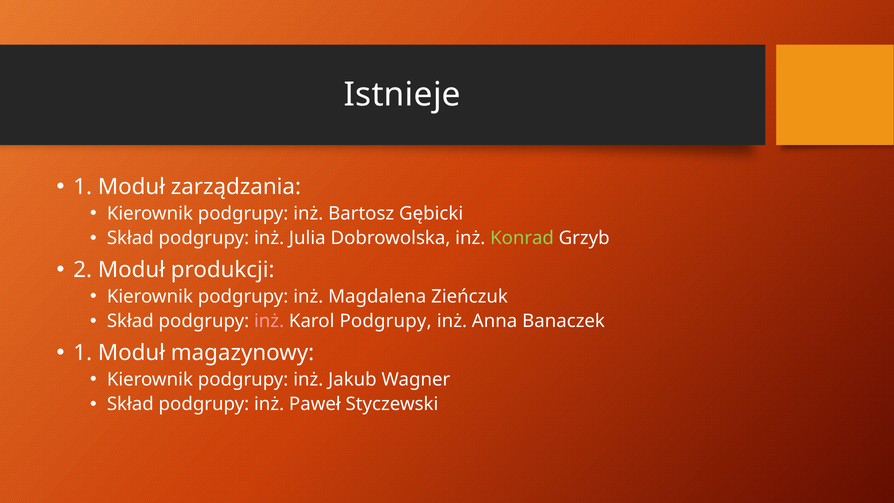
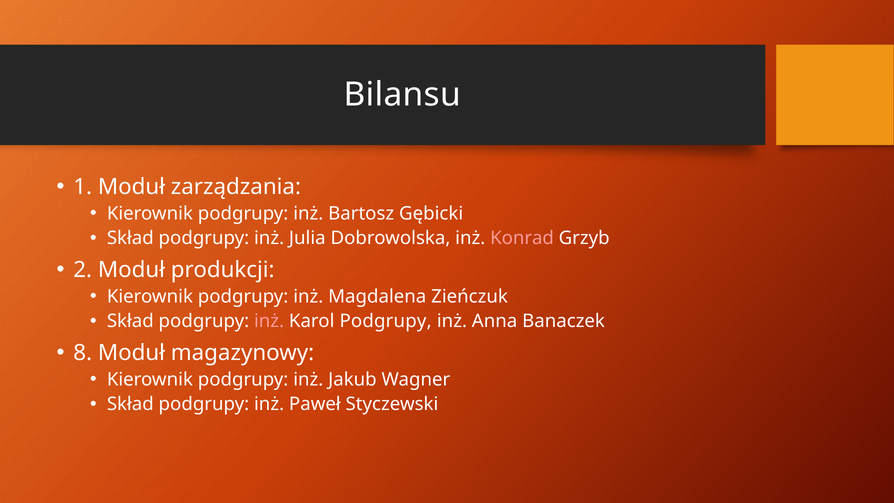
Istnieje: Istnieje -> Bilansu (402, 95)
Konrad colour: light green -> pink (522, 238)
1: 1 -> 8 (83, 353)
